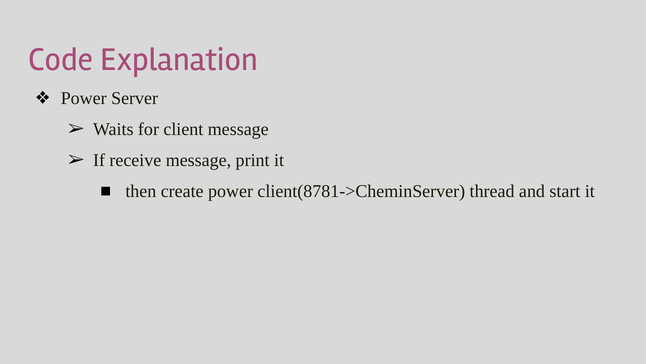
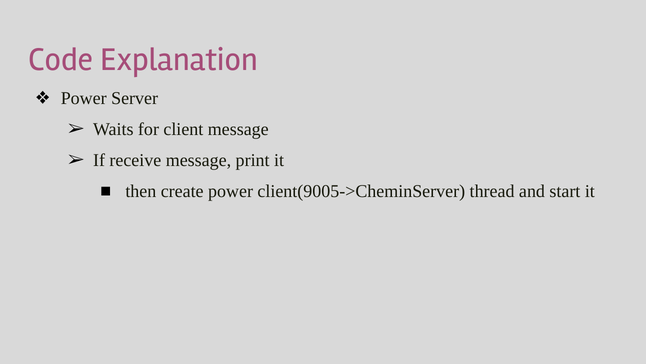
client(8781->CheminServer: client(8781->CheminServer -> client(9005->CheminServer (361, 191)
